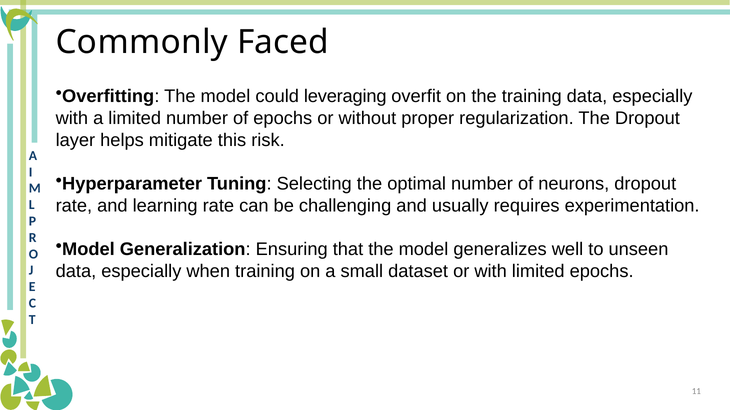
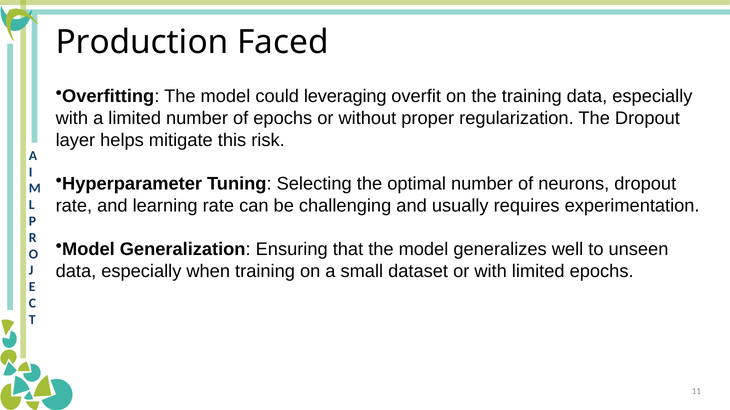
Commonly: Commonly -> Production (142, 42)
